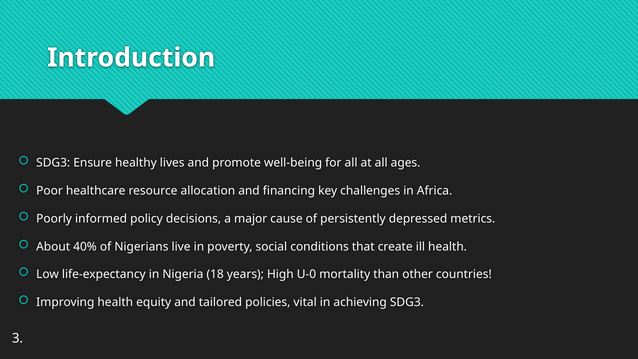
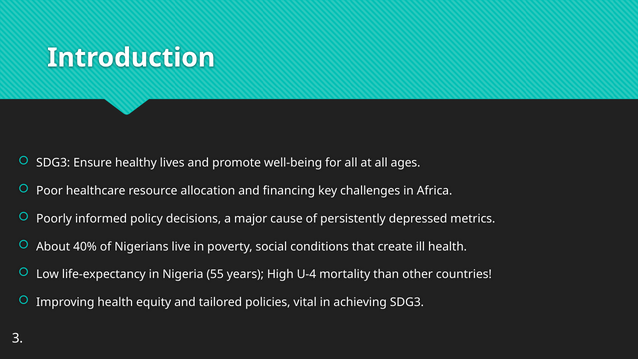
18: 18 -> 55 (215, 274)
U-0: U-0 -> U-4 (306, 274)
